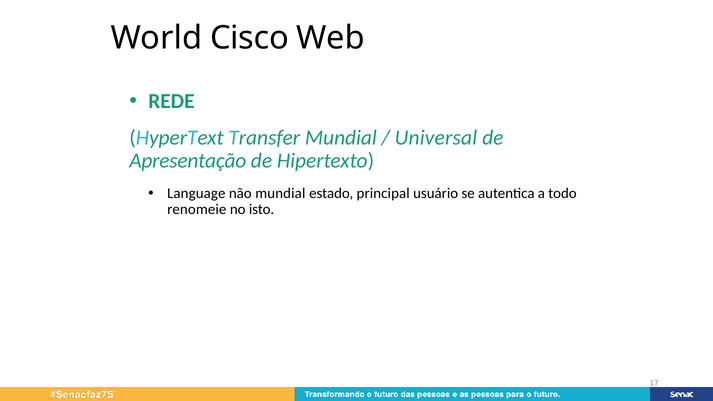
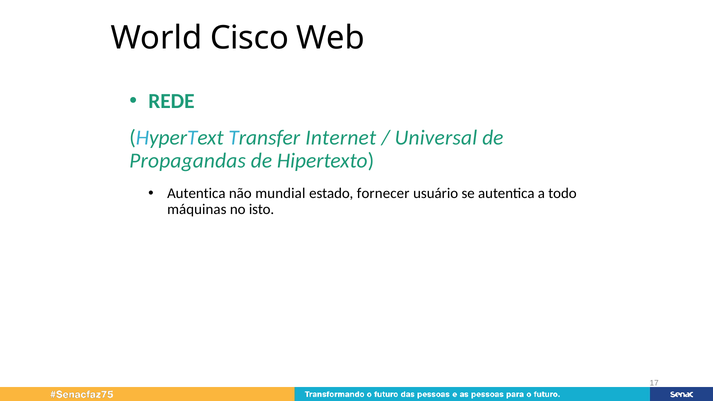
Transfer Mundial: Mundial -> Internet (341, 138)
Apresentação: Apresentação -> Propagandas (188, 161)
Language: Language -> Autentica (196, 194)
principal: principal -> fornecer (383, 194)
renomeie: renomeie -> máquinas (197, 210)
